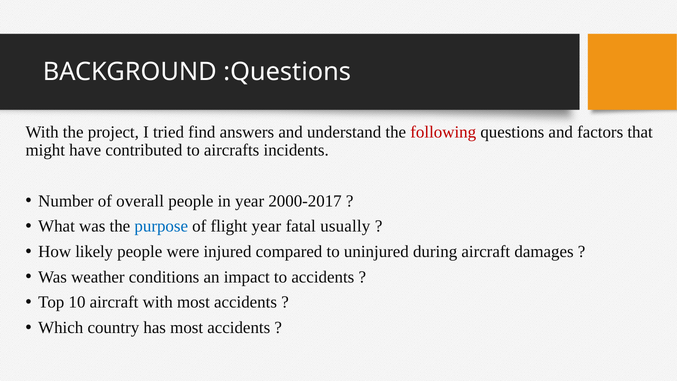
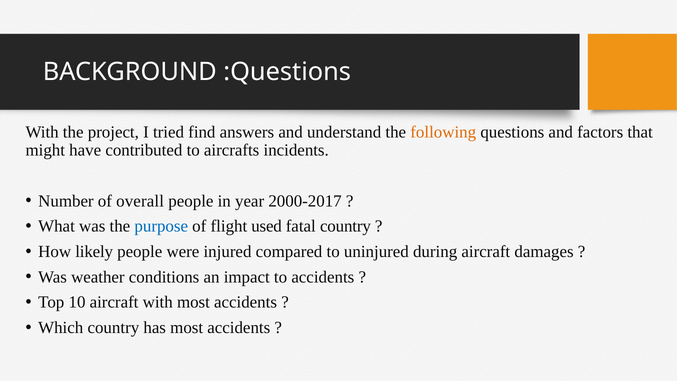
following colour: red -> orange (443, 132)
flight year: year -> used (267, 226)
fatal usually: usually -> country (345, 226)
